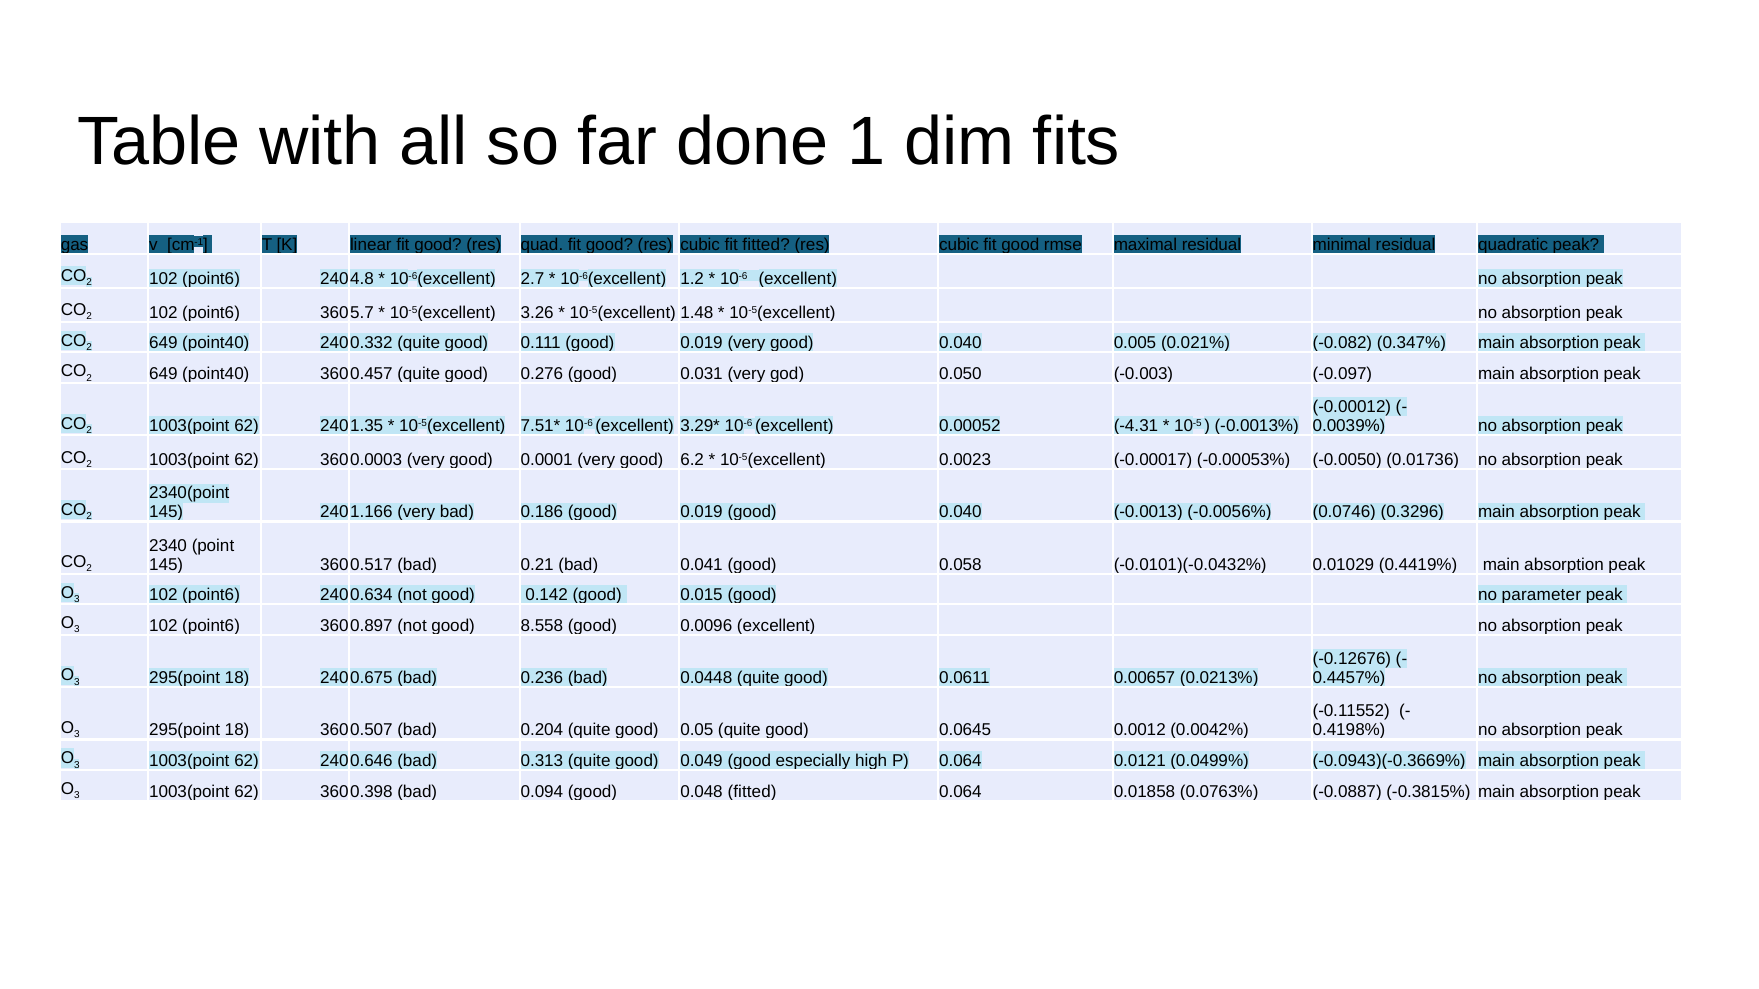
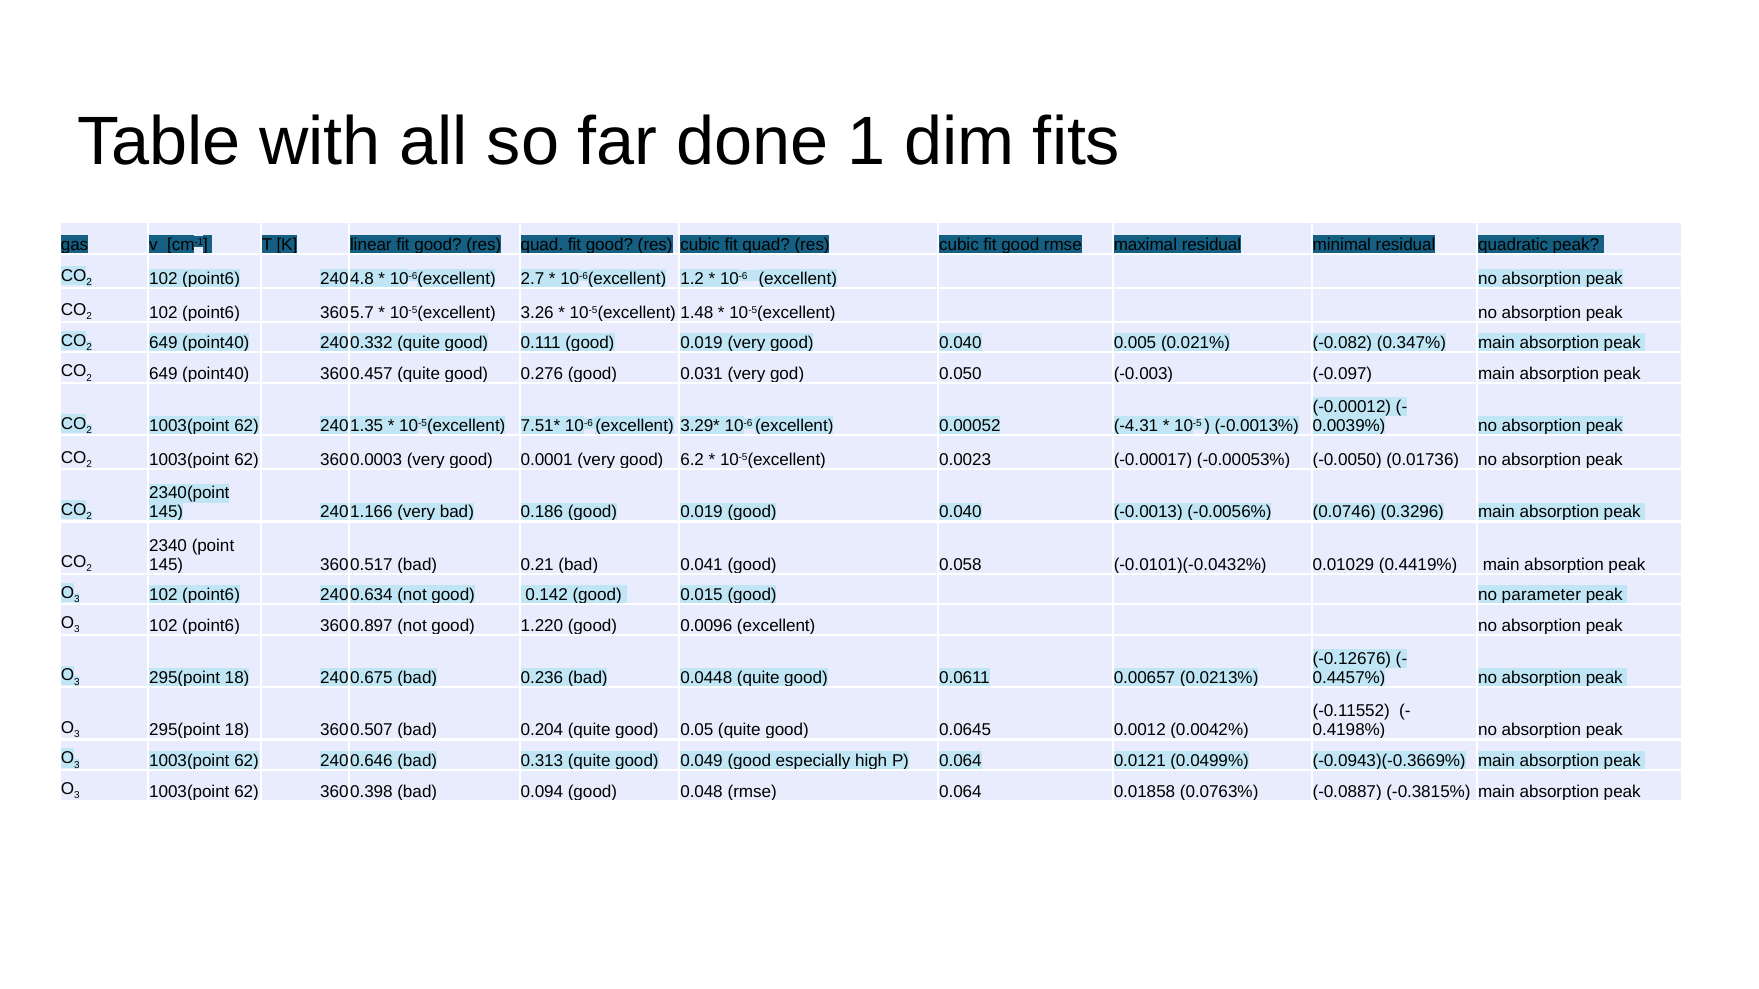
fit fitted: fitted -> quad (766, 245)
8.558: 8.558 -> 1.220 (542, 626)
0.048 fitted: fitted -> rmse (752, 792)
